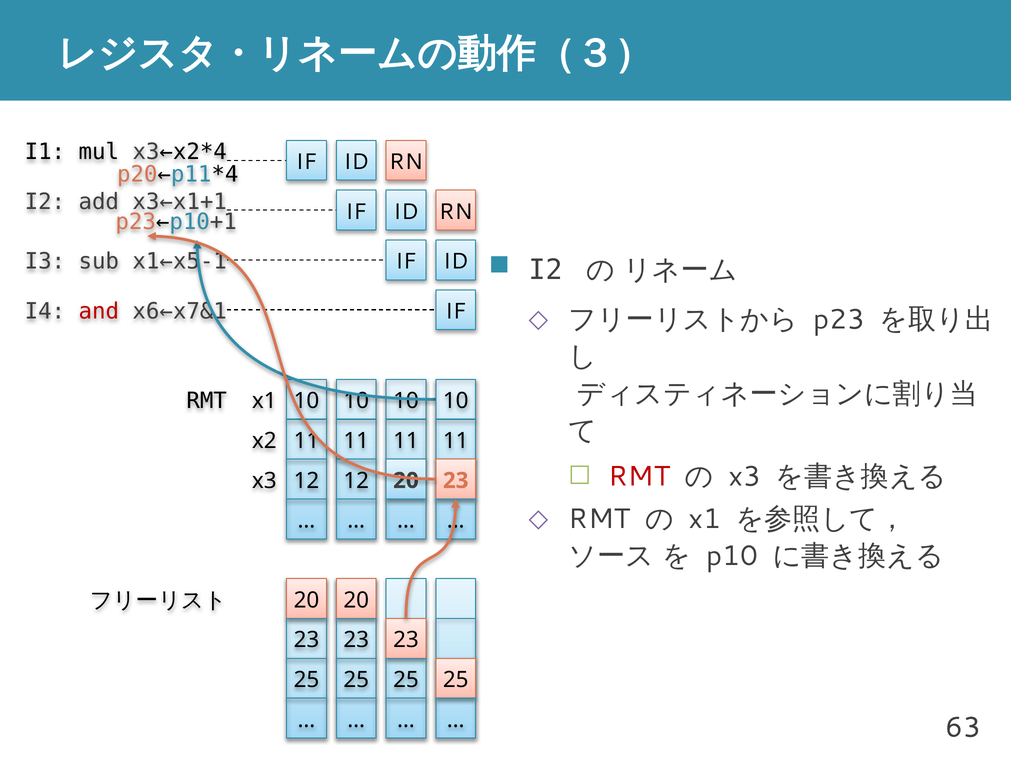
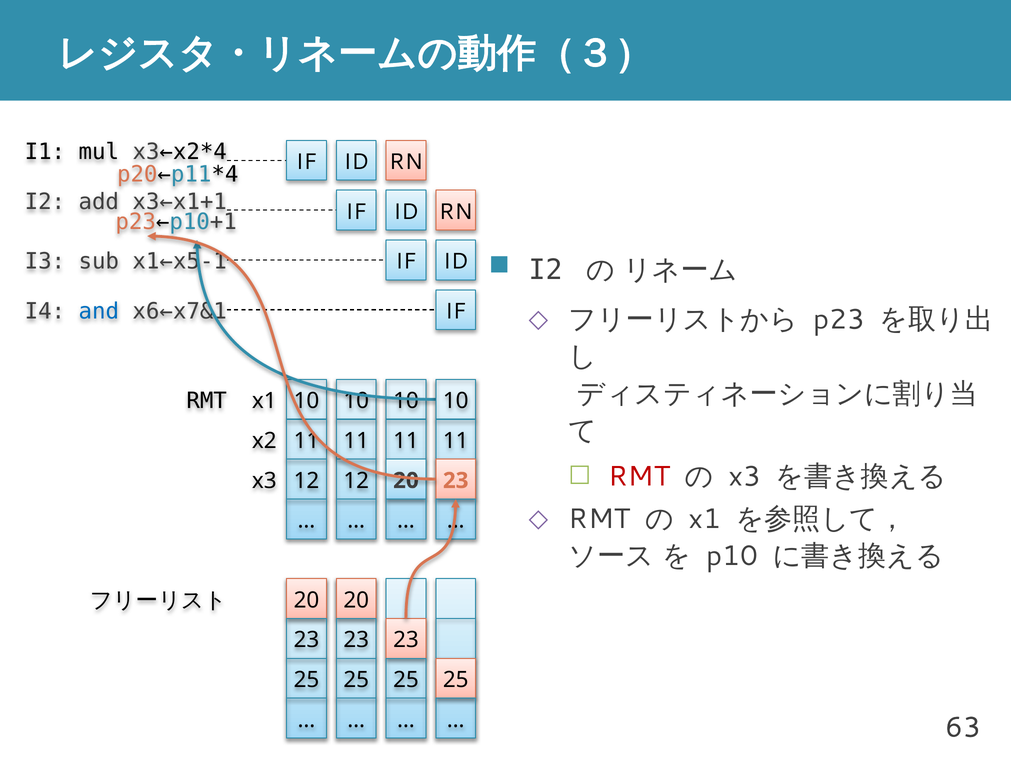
and colour: red -> blue (99, 311)
